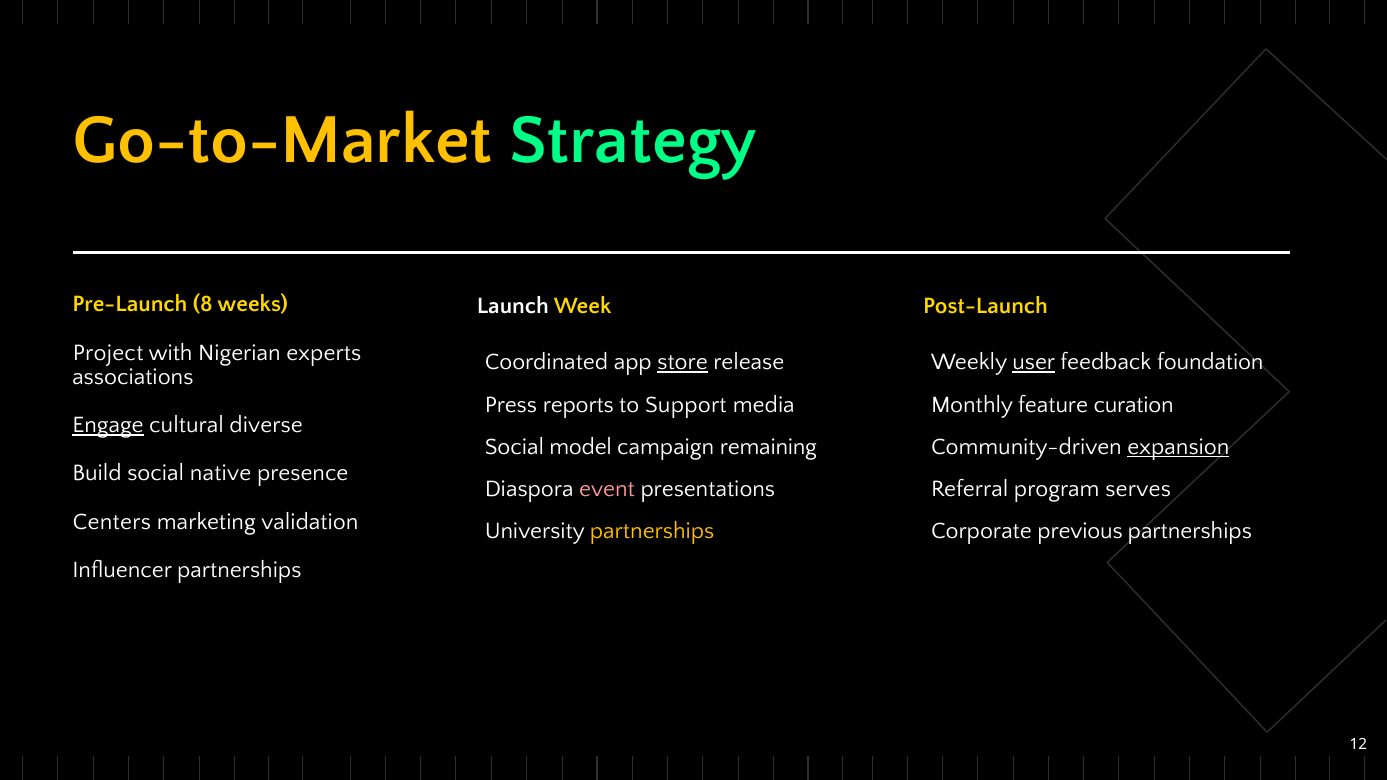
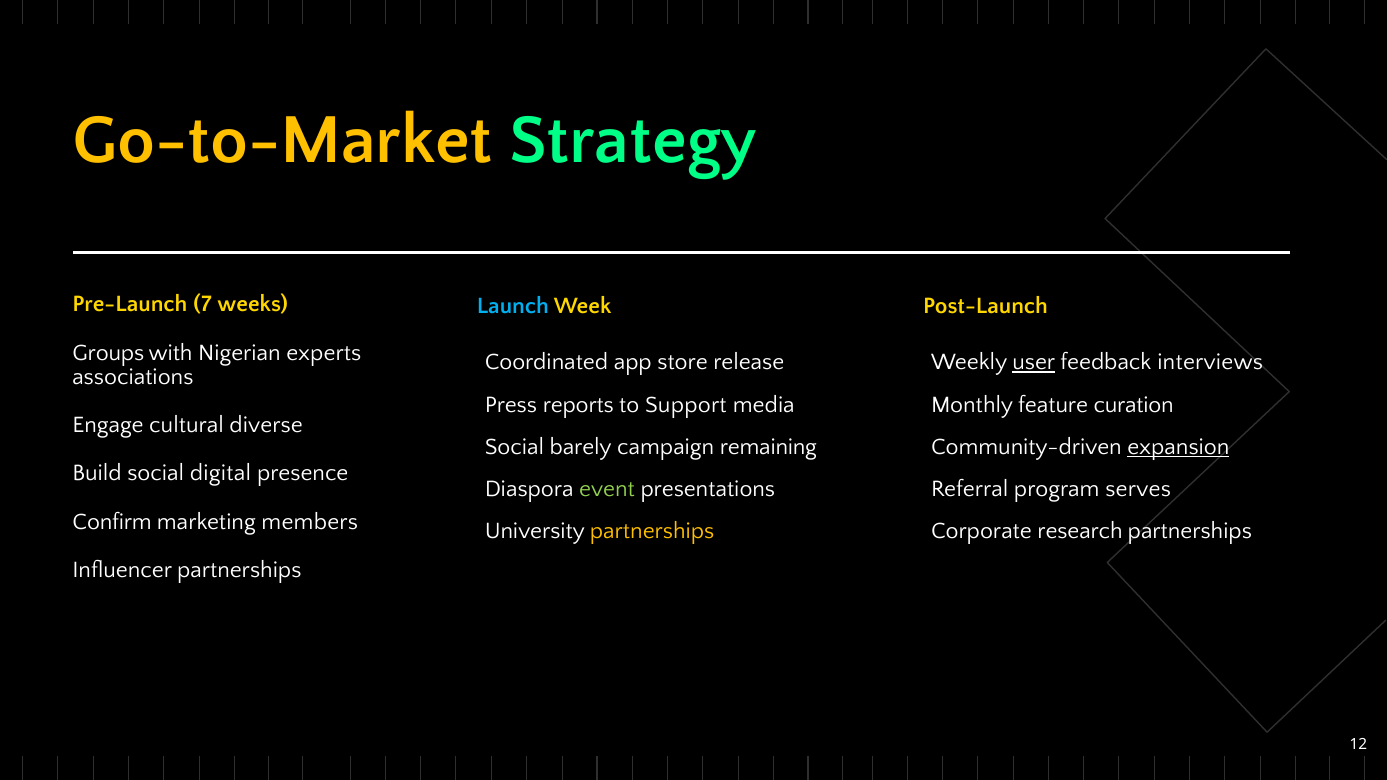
8: 8 -> 7 (203, 304)
Launch colour: white -> light blue (513, 306)
Project: Project -> Groups (108, 353)
store underline: present -> none (683, 362)
foundation: foundation -> interviews (1210, 362)
Engage underline: present -> none (108, 425)
model: model -> barely (581, 447)
native: native -> digital (220, 473)
event colour: pink -> light green (607, 489)
Centers: Centers -> Confirm (112, 522)
validation: validation -> members (310, 522)
previous: previous -> research (1080, 531)
